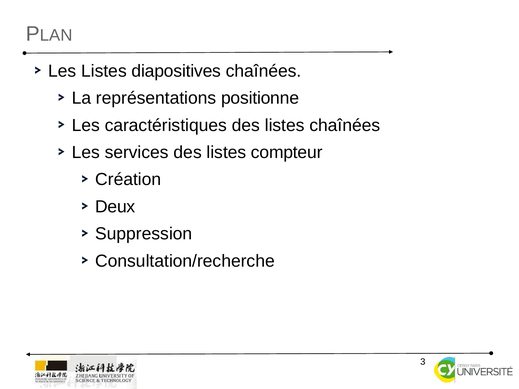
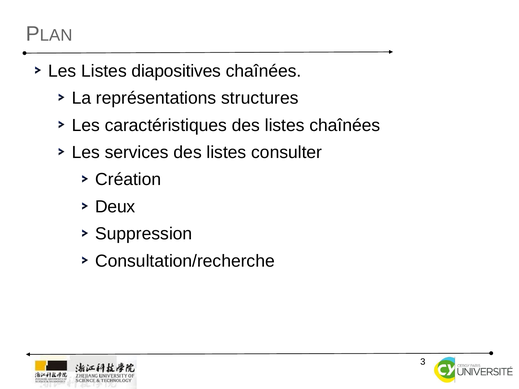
positionne: positionne -> structures (260, 98)
compteur: compteur -> consulter (287, 153)
